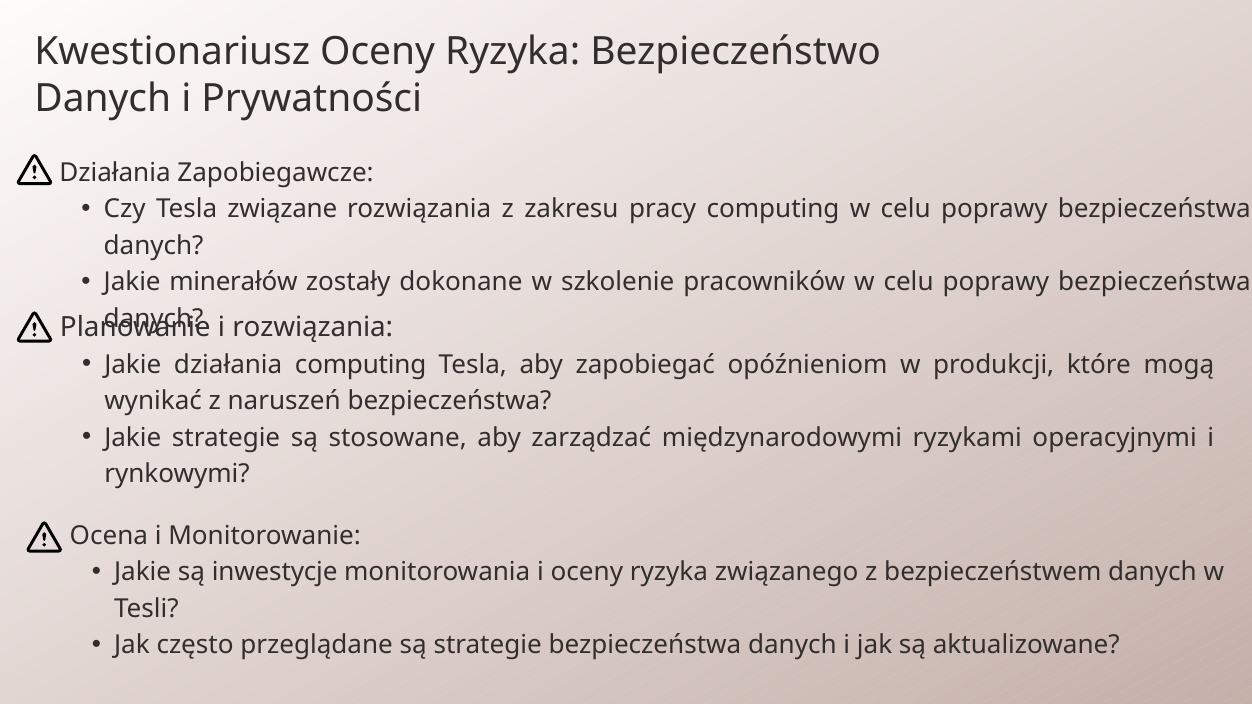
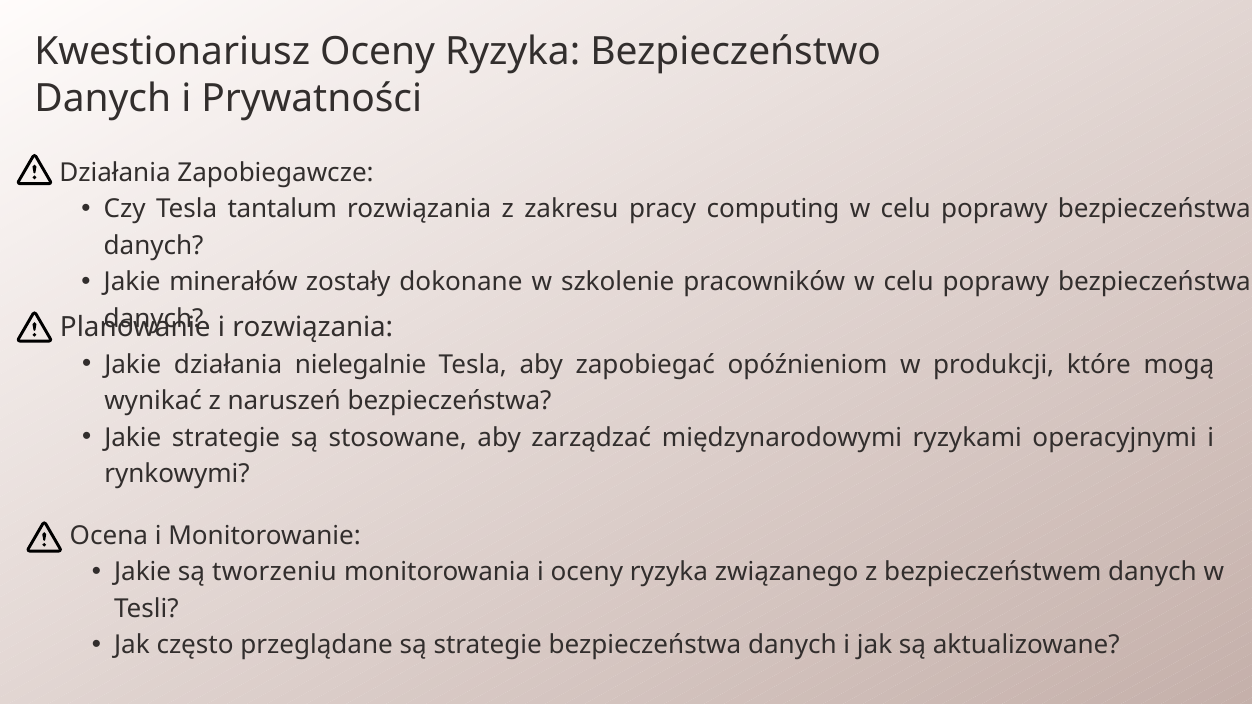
związane: związane -> tantalum (282, 209)
działania computing: computing -> nielegalnie (361, 365)
inwestycje: inwestycje -> tworzeniu (274, 572)
